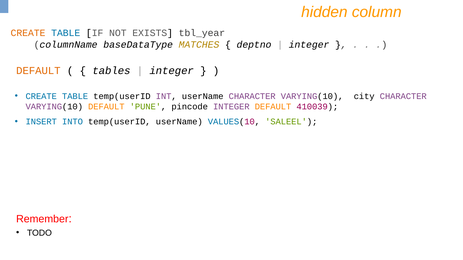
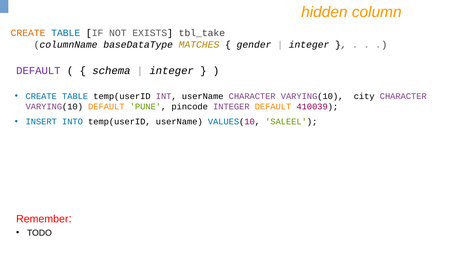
tbl_year: tbl_year -> tbl_take (202, 33)
deptno: deptno -> gender (254, 45)
DEFAULT colour: orange -> purple (38, 71)
tables: tables -> schema (111, 71)
